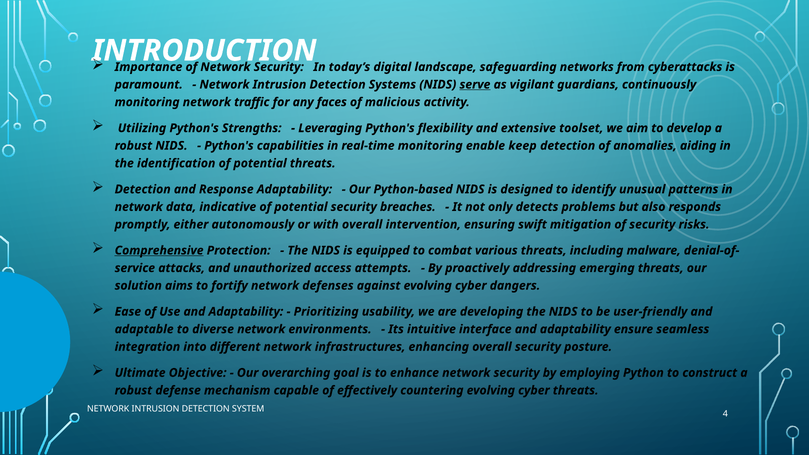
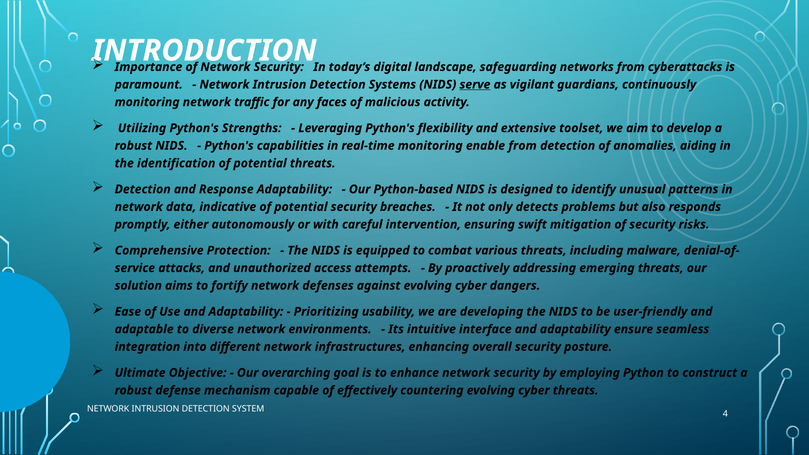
enable keep: keep -> from (523, 146)
with overall: overall -> careful (362, 224)
Comprehensive underline: present -> none (159, 250)
